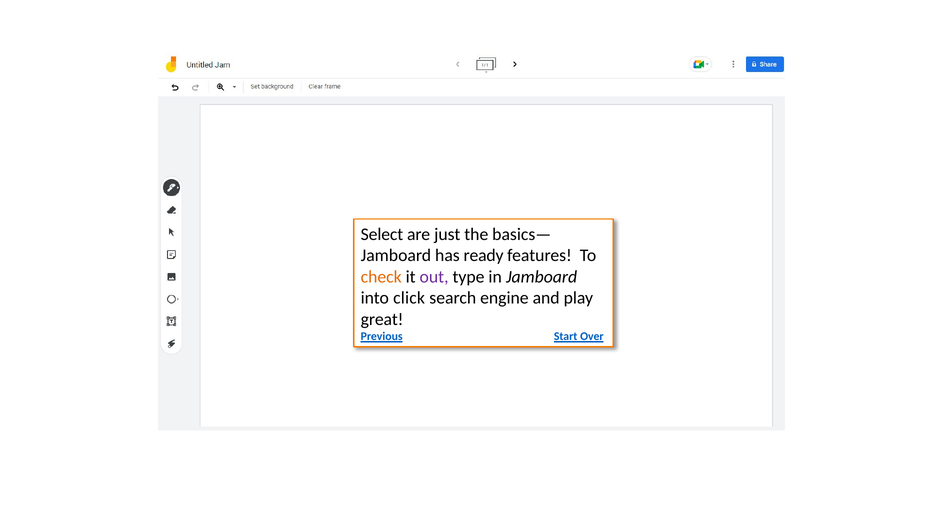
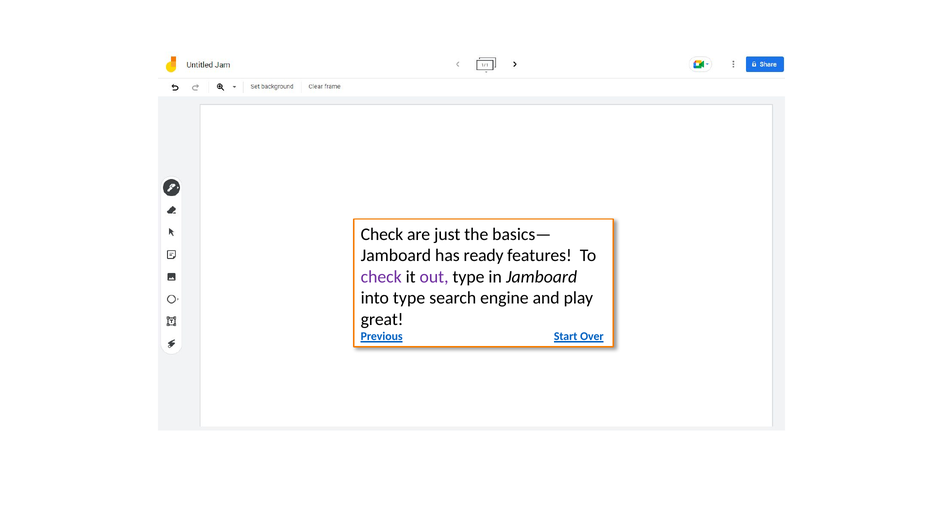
Select: Select -> Check (382, 234)
check colour: orange -> purple (381, 277)
into click: click -> type (409, 298)
